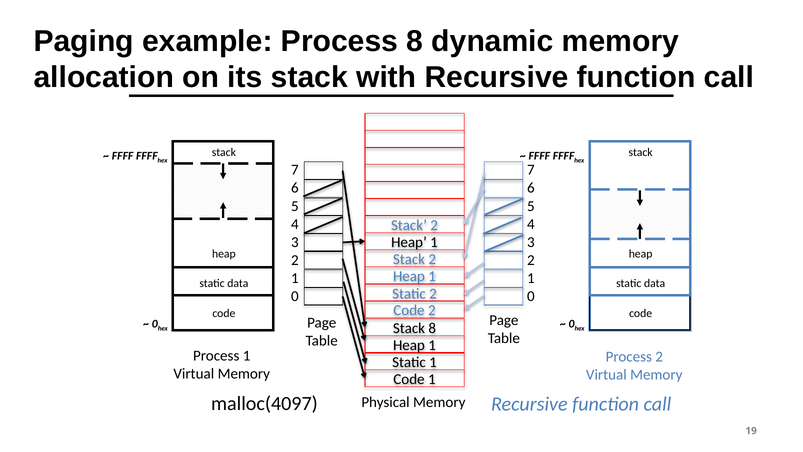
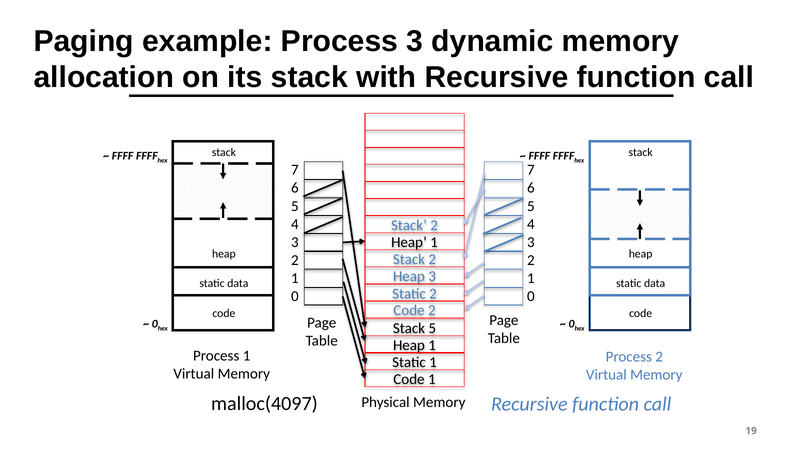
Process 8: 8 -> 3 (415, 41)
1: 1 -> 3 (432, 276)
Stack 8: 8 -> 5 (432, 328)
